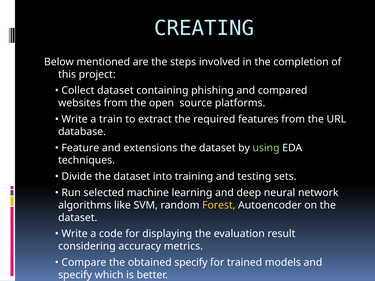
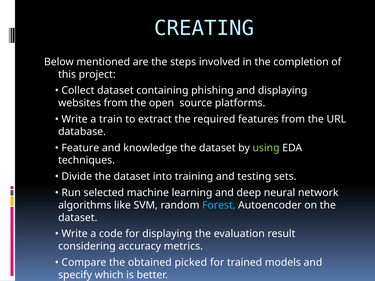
and compared: compared -> displaying (283, 91)
extensions: extensions -> knowledge (150, 148)
Forest colour: yellow -> light blue (219, 205)
obtained specify: specify -> picked (191, 263)
